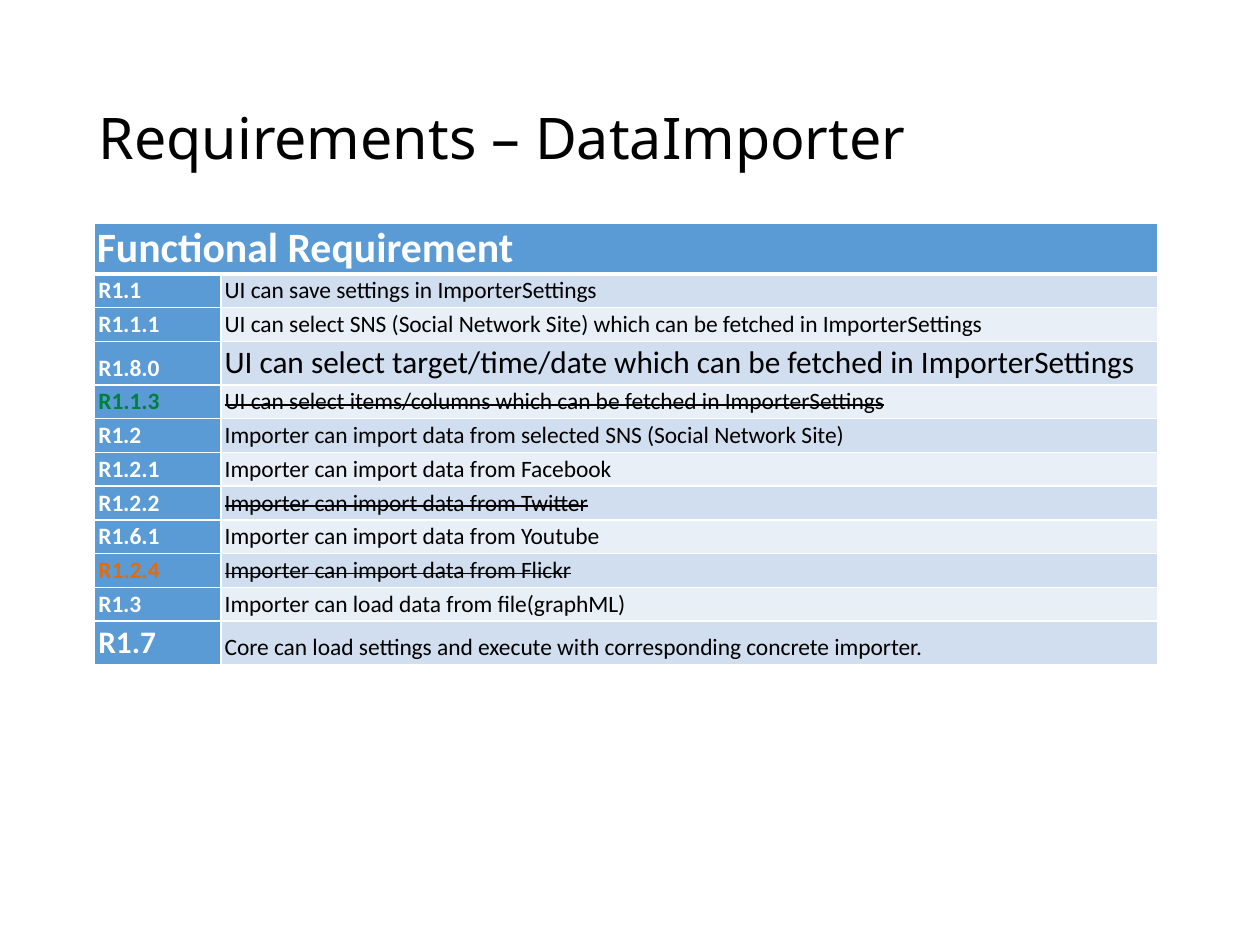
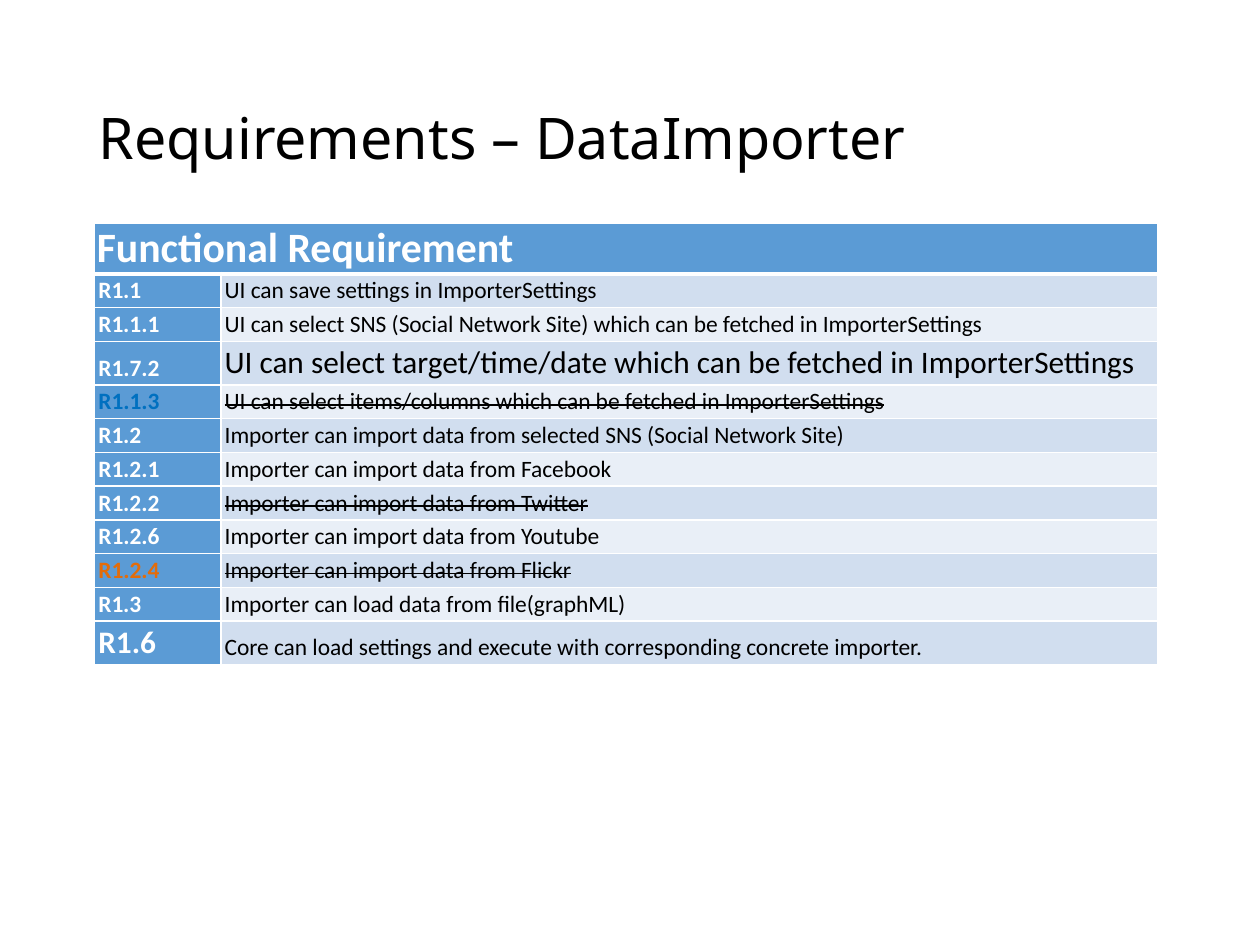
R1.8.0: R1.8.0 -> R1.7.2 (129, 368)
R1.1.3 colour: green -> blue (129, 402)
R1.6.1: R1.6.1 -> R1.2.6 (129, 537)
R1.7: R1.7 -> R1.6 (127, 643)
